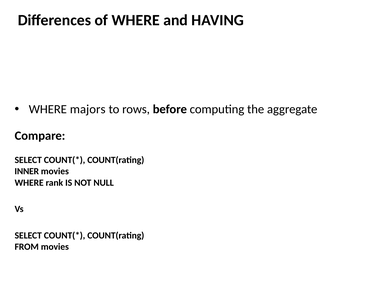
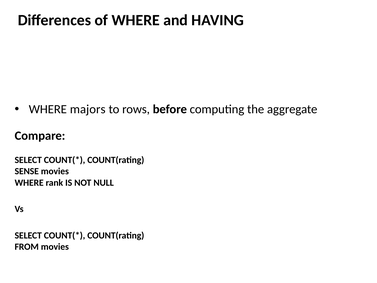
INNER: INNER -> SENSE (27, 171)
